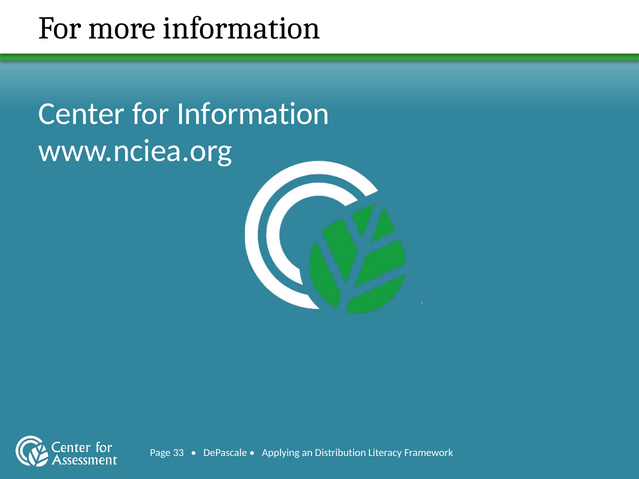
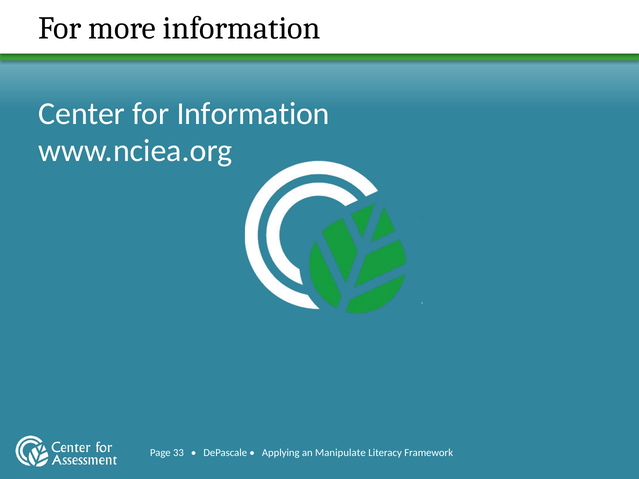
Distribution: Distribution -> Manipulate (340, 453)
